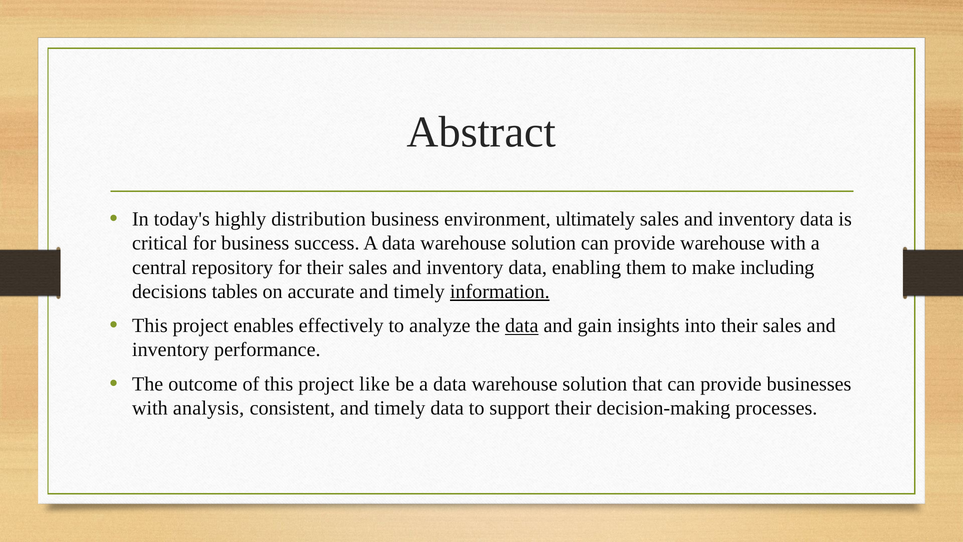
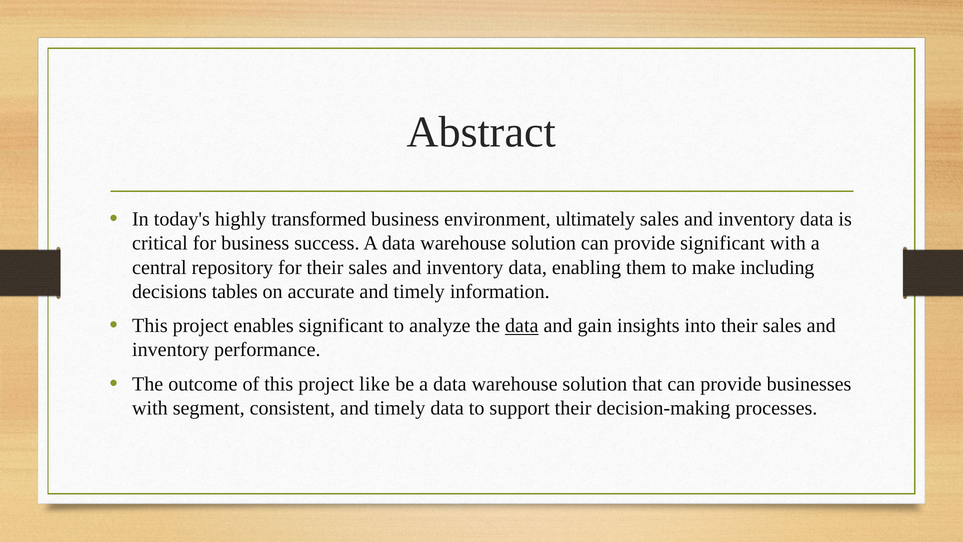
distribution: distribution -> transformed (319, 219)
provide warehouse: warehouse -> significant (723, 243)
information underline: present -> none (500, 291)
enables effectively: effectively -> significant (341, 326)
analysis: analysis -> segment (209, 408)
